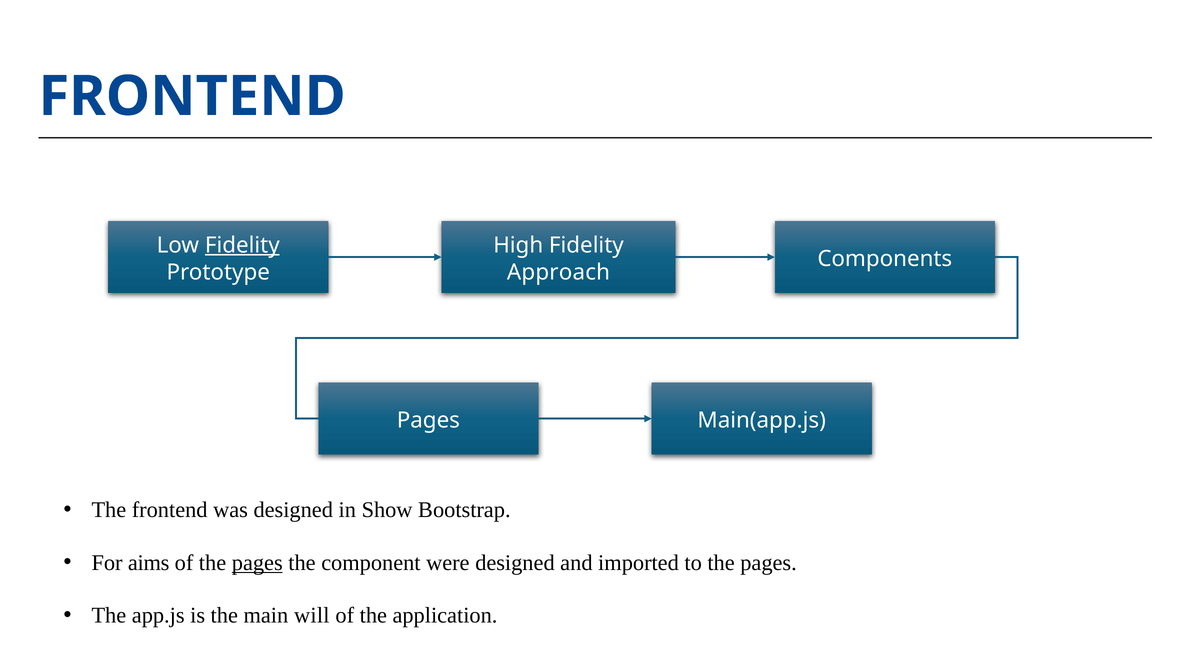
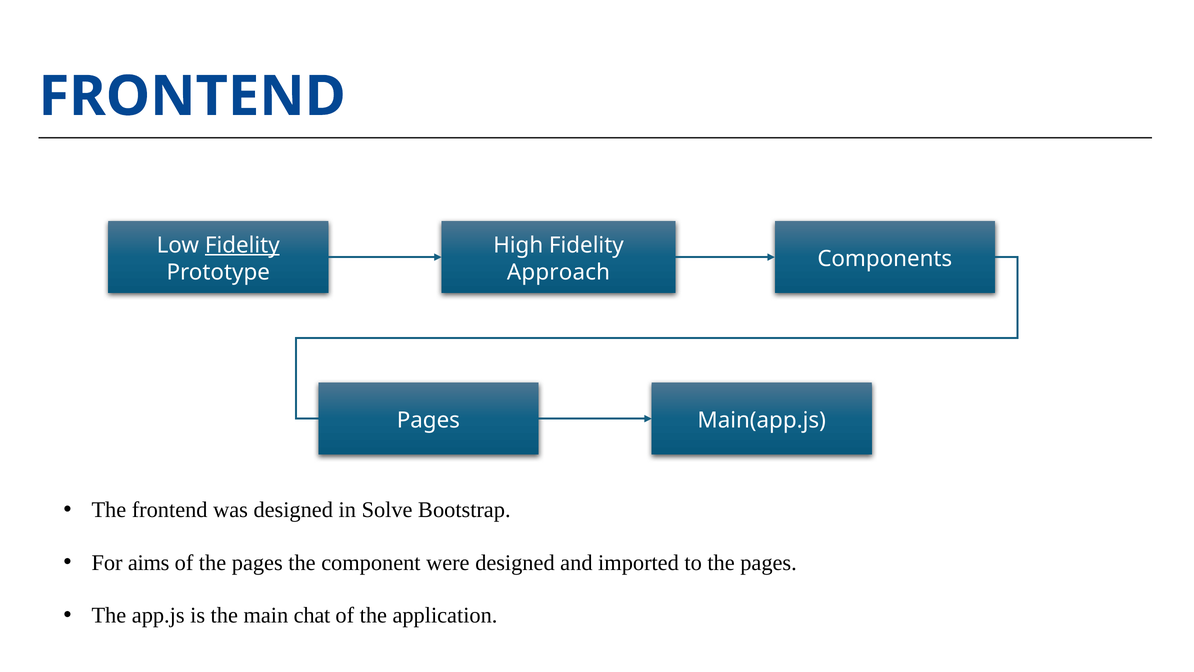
Show: Show -> Solve (387, 510)
pages underline: present -> none (257, 562)
will: will -> chat (312, 615)
